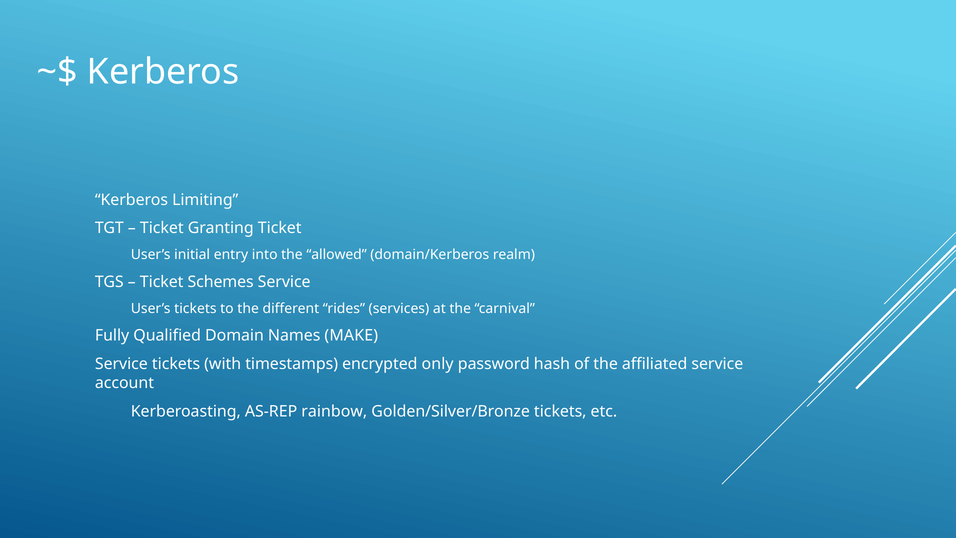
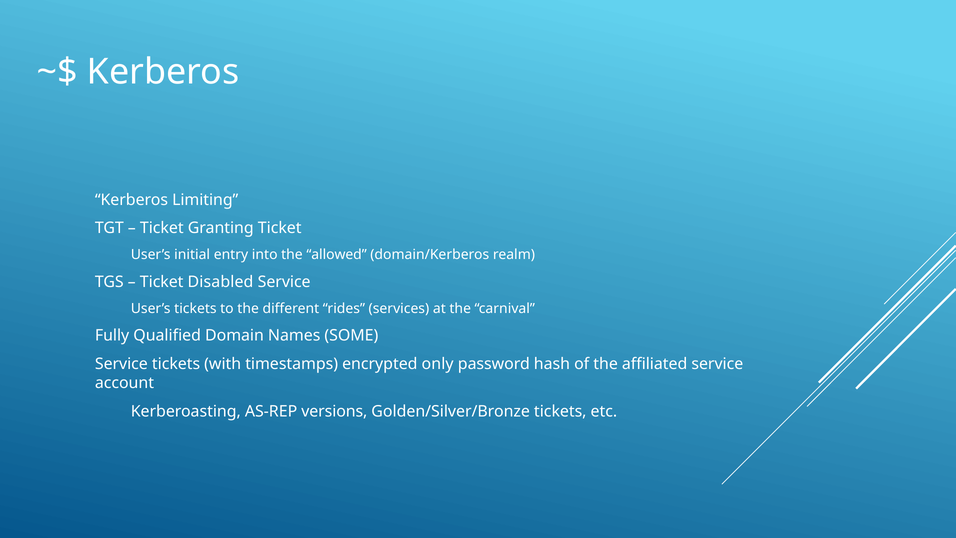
Schemes: Schemes -> Disabled (221, 282)
MAKE: MAKE -> SOME (351, 336)
rainbow: rainbow -> versions (334, 411)
